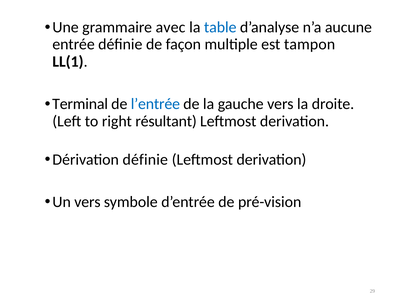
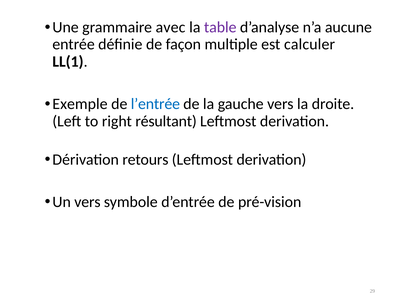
table colour: blue -> purple (220, 27)
tampon: tampon -> calculer (310, 44)
Terminal: Terminal -> Exemple (80, 104)
Dérivation définie: définie -> retours (145, 160)
